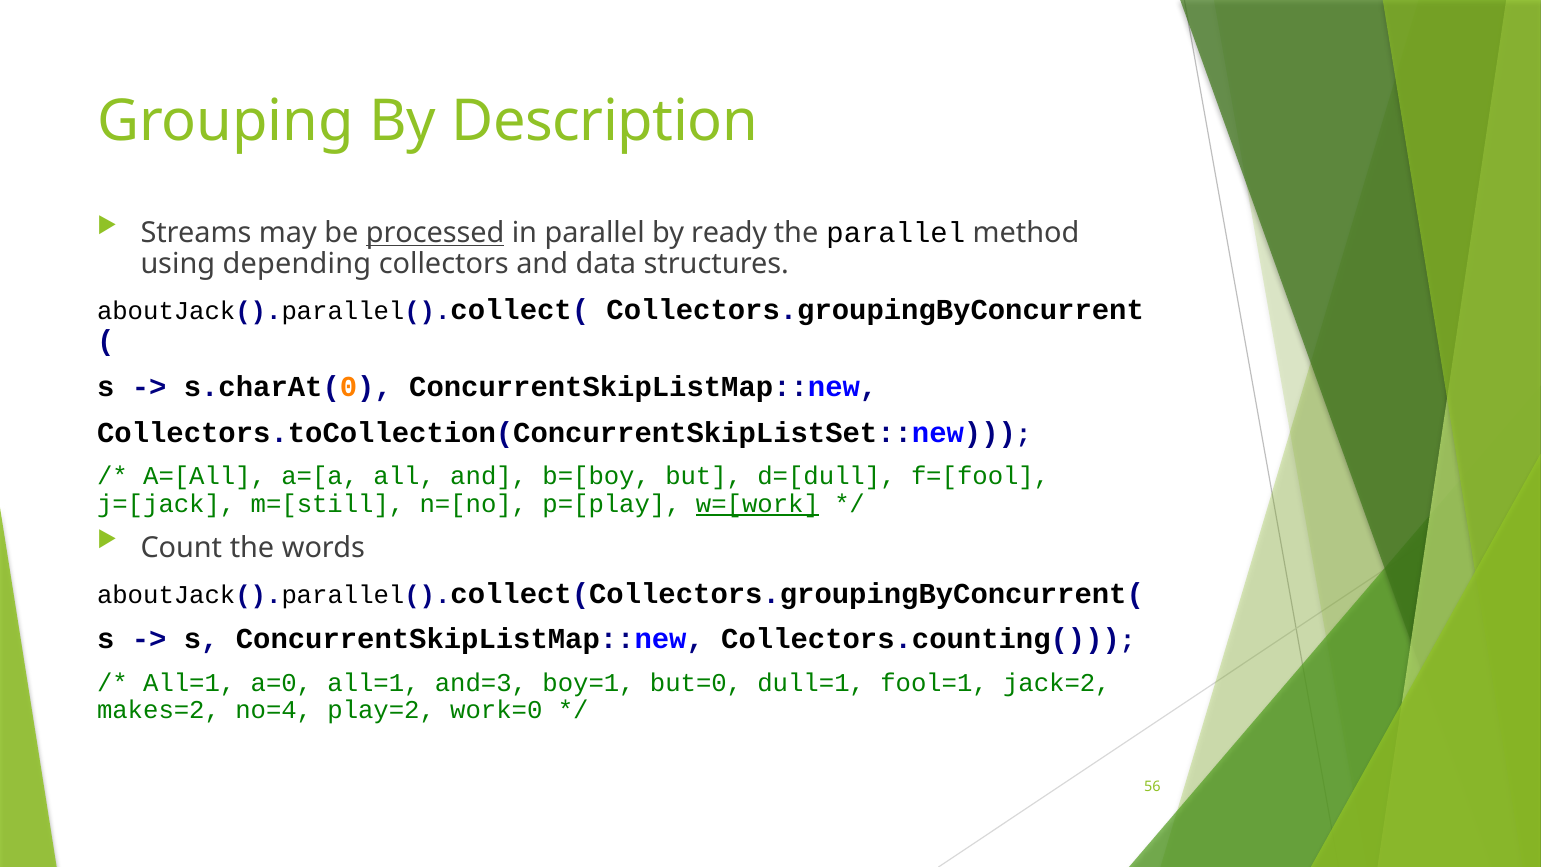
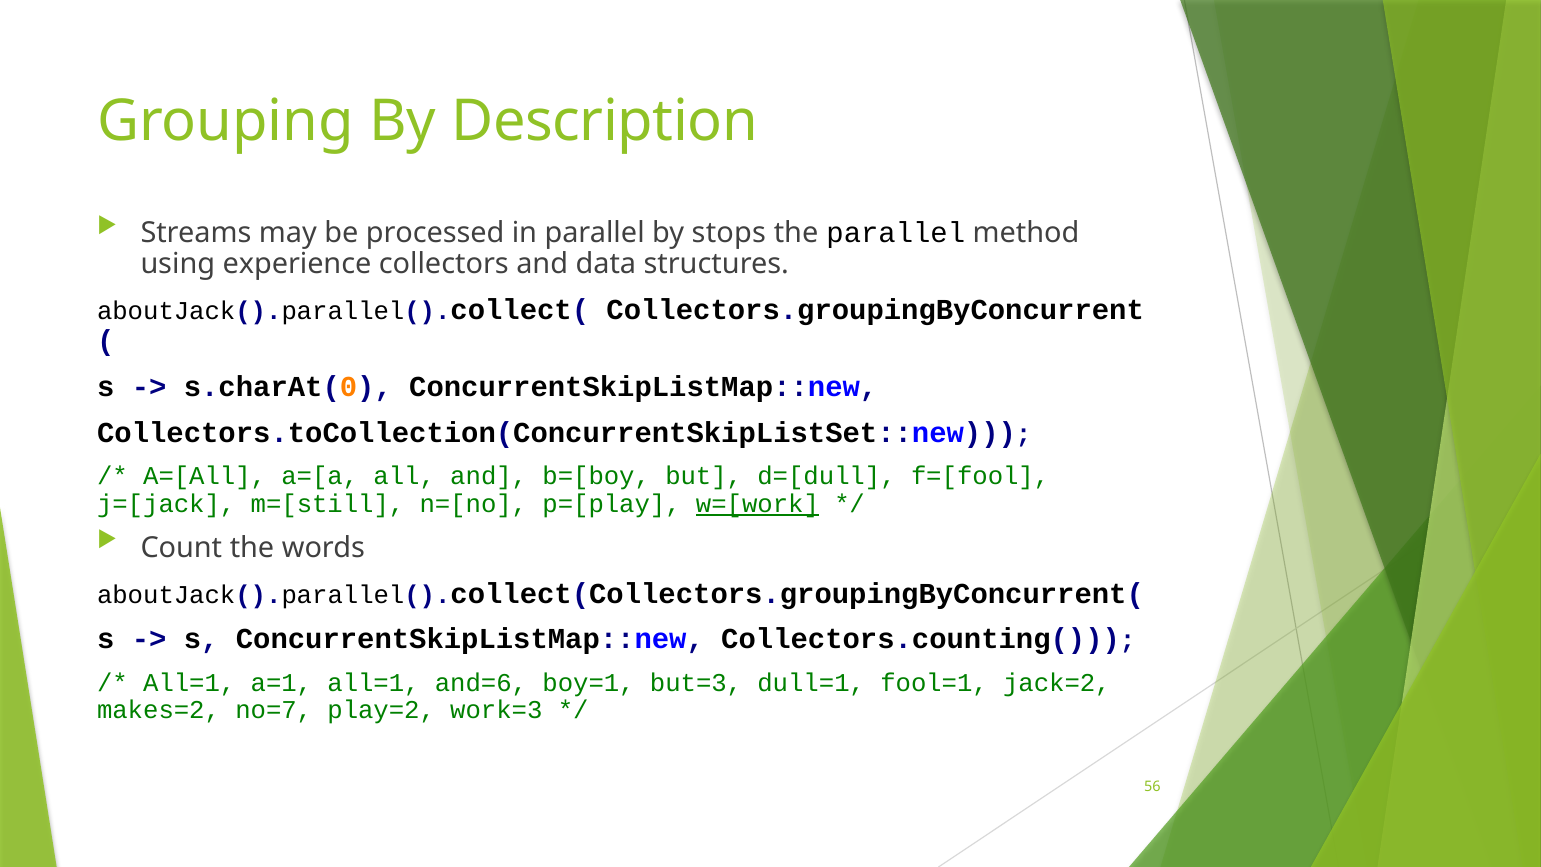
processed underline: present -> none (435, 233)
ready: ready -> stops (729, 233)
depending: depending -> experience (297, 264)
a=0: a=0 -> a=1 (281, 683)
and=3: and=3 -> and=6 (481, 683)
but=0: but=0 -> but=3 (696, 683)
no=4: no=4 -> no=7 (274, 710)
work=0: work=0 -> work=3 (496, 710)
